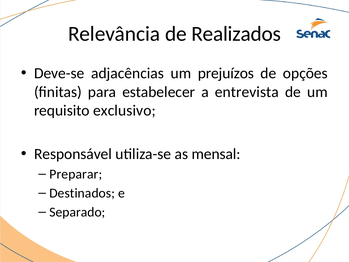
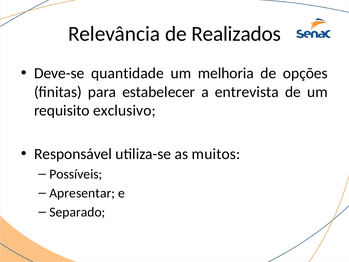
adjacências: adjacências -> quantidade (127, 73)
prejuízos: prejuízos -> melhoria (226, 73)
mensal: mensal -> muitos (216, 154)
Preparar: Preparar -> Possíveis (76, 174)
Destinados: Destinados -> Apresentar (82, 193)
